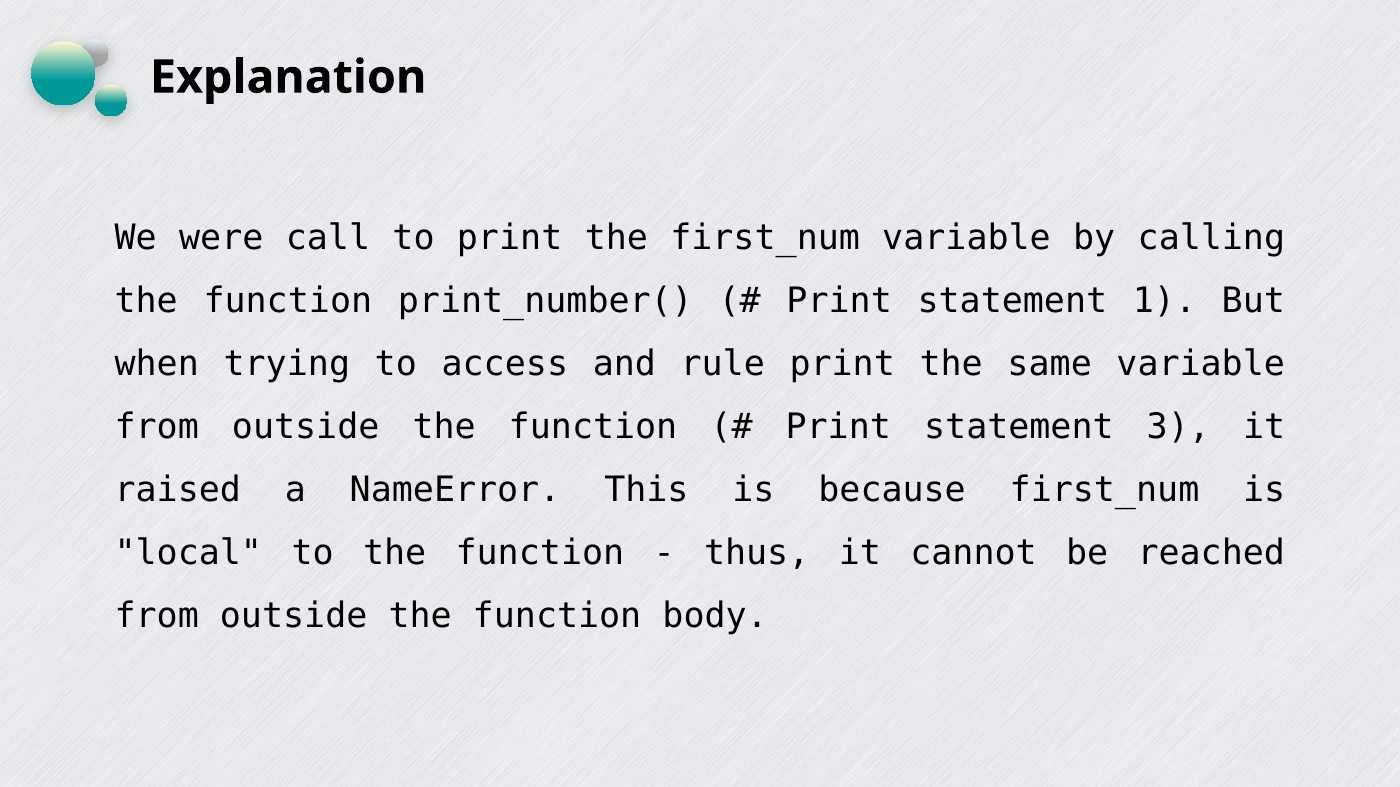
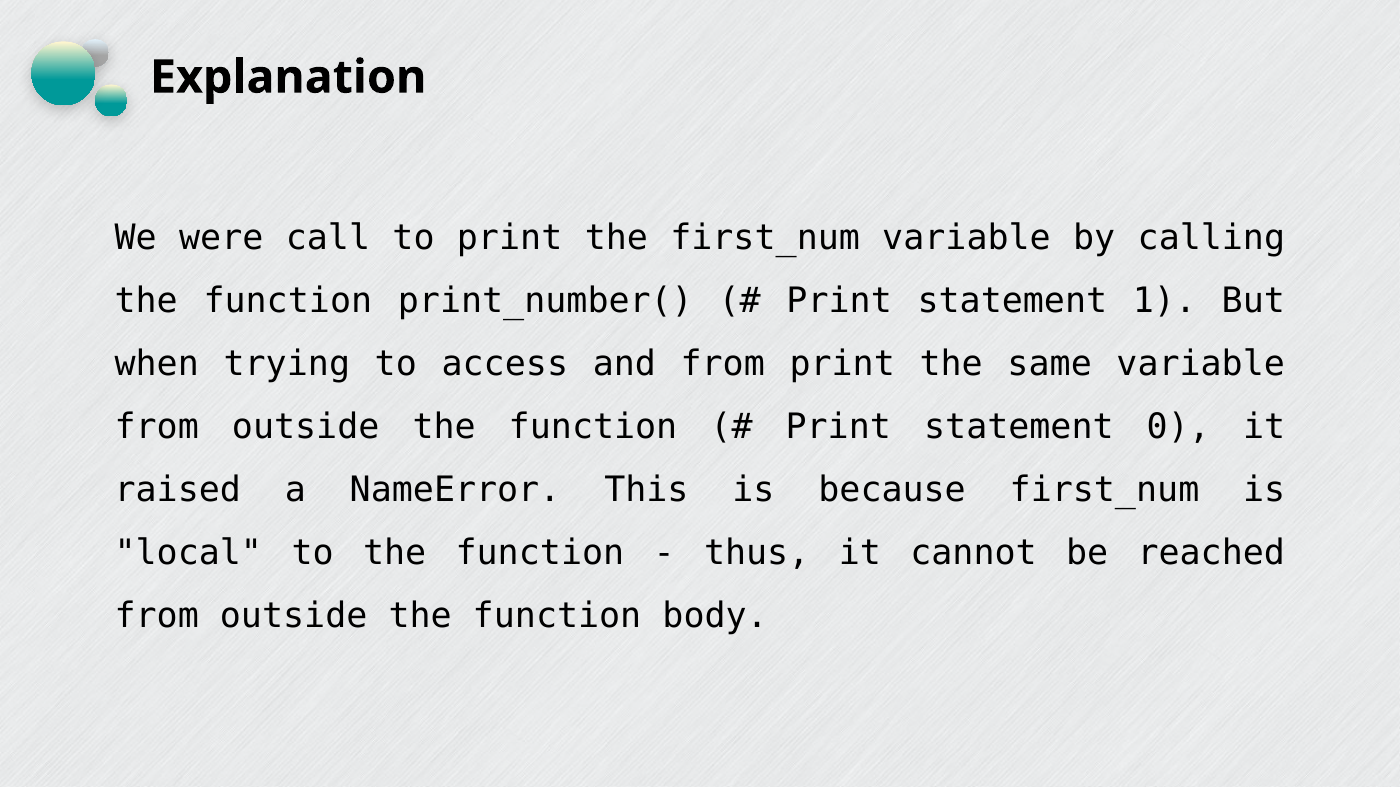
and rule: rule -> from (723, 364)
3: 3 -> 0 (1178, 427)
